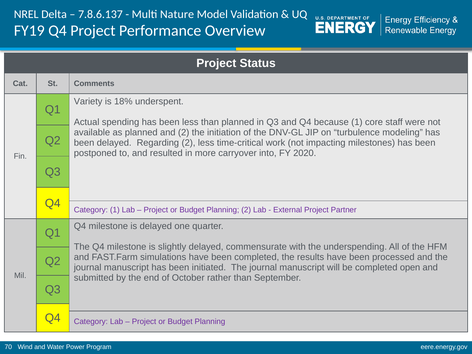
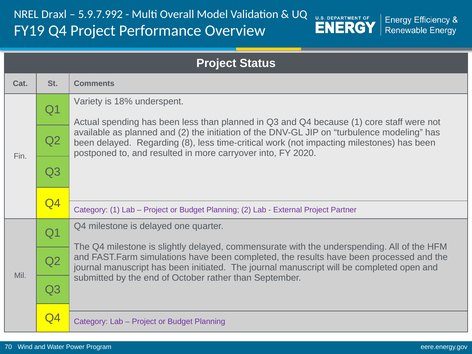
Delta: Delta -> Draxl (54, 14)
7.8.6.137: 7.8.6.137 -> 5.9.7.992 (100, 14)
Nature: Nature -> Overall (177, 14)
Regarding 2: 2 -> 8 (189, 143)
